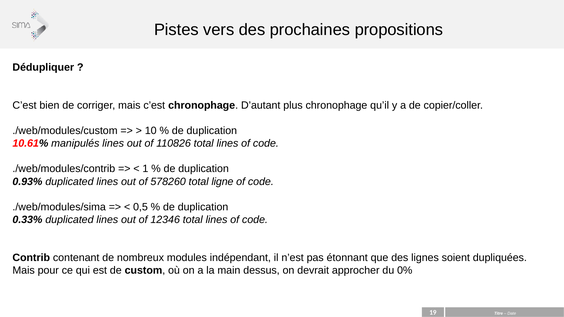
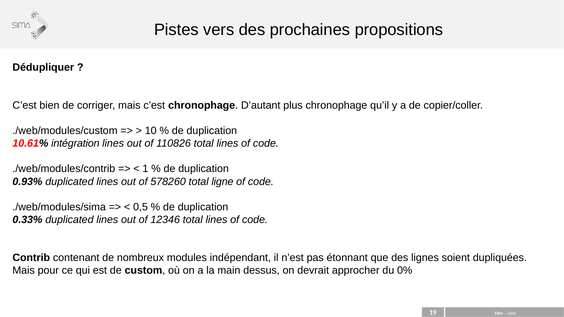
manipulés: manipulés -> intégration (75, 144)
